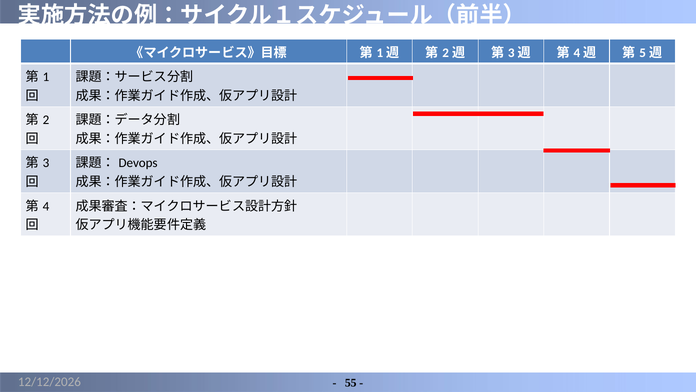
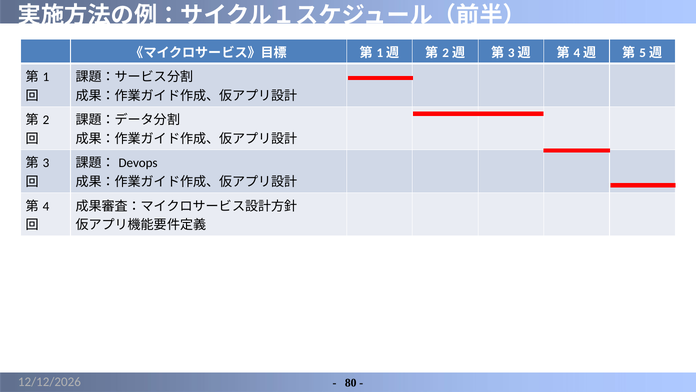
55: 55 -> 80 (351, 383)
